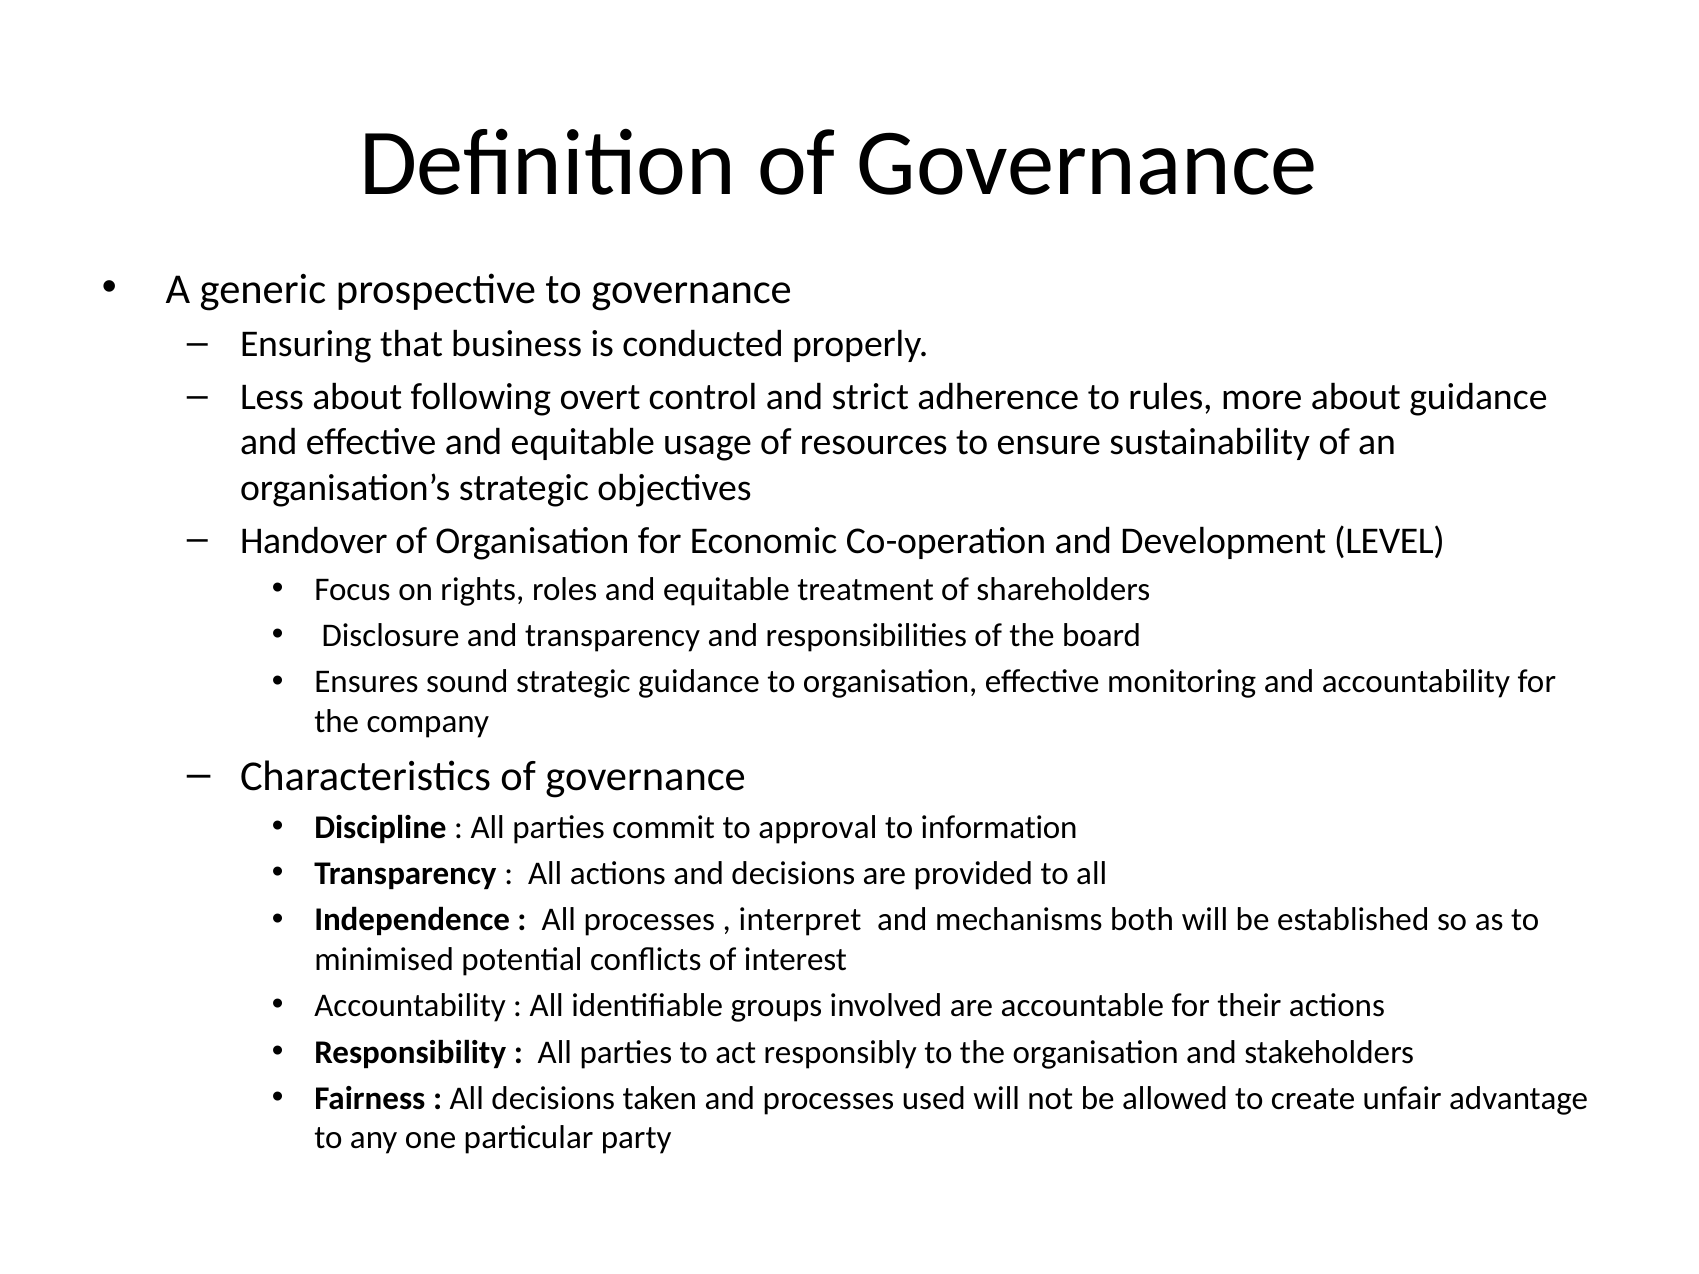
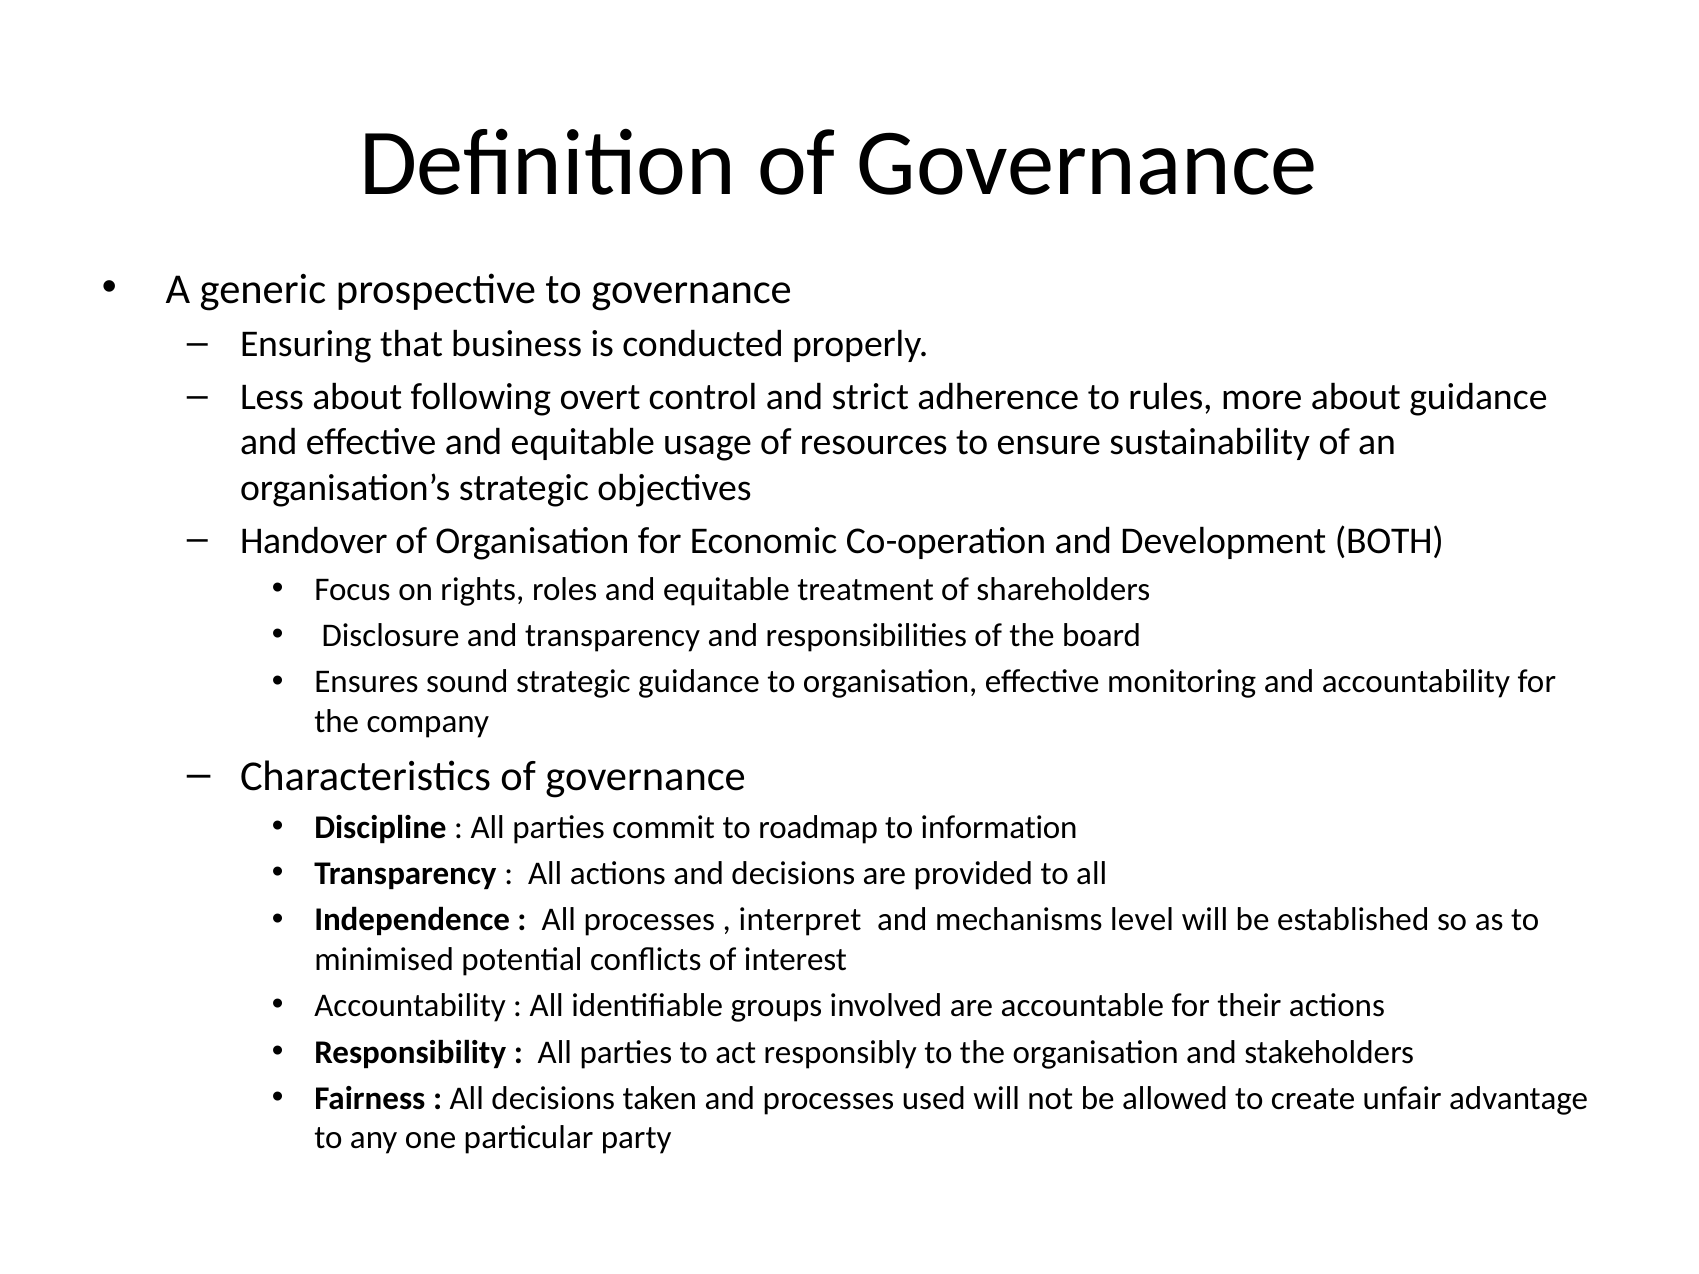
LEVEL: LEVEL -> BOTH (1389, 541)
approval: approval -> roadmap (818, 827)
both: both -> level (1142, 920)
